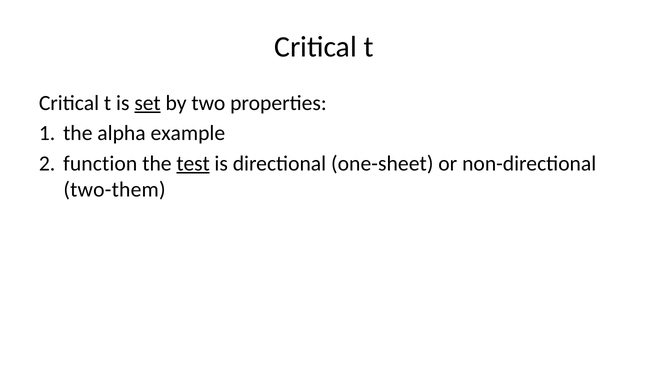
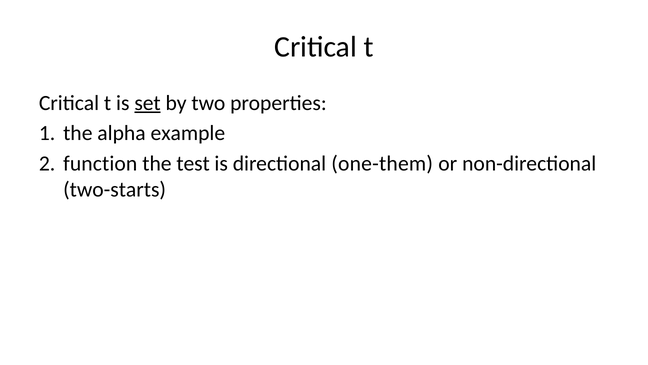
test underline: present -> none (193, 163)
one-sheet: one-sheet -> one-them (382, 163)
two-them: two-them -> two-starts (115, 189)
